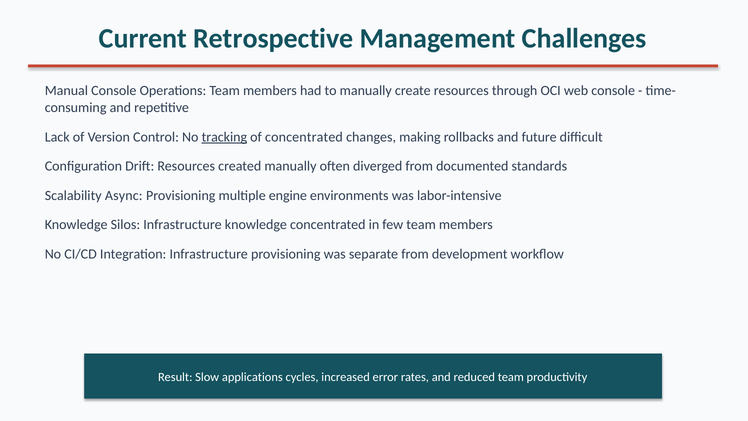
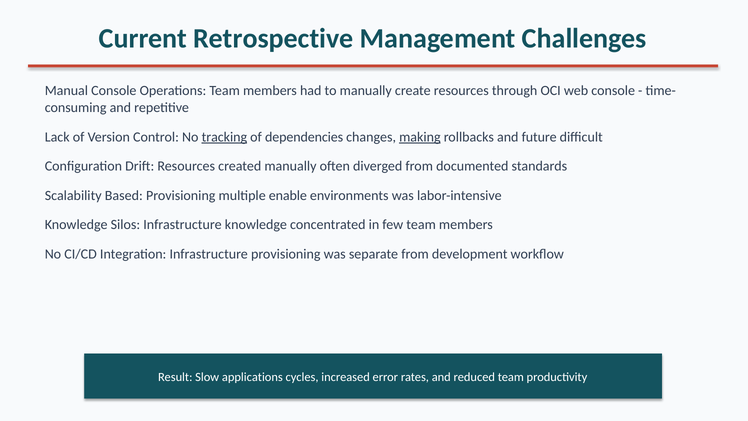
of concentrated: concentrated -> dependencies (304, 137)
making underline: none -> present (420, 137)
Async: Async -> Based (124, 195)
engine: engine -> enable (288, 195)
